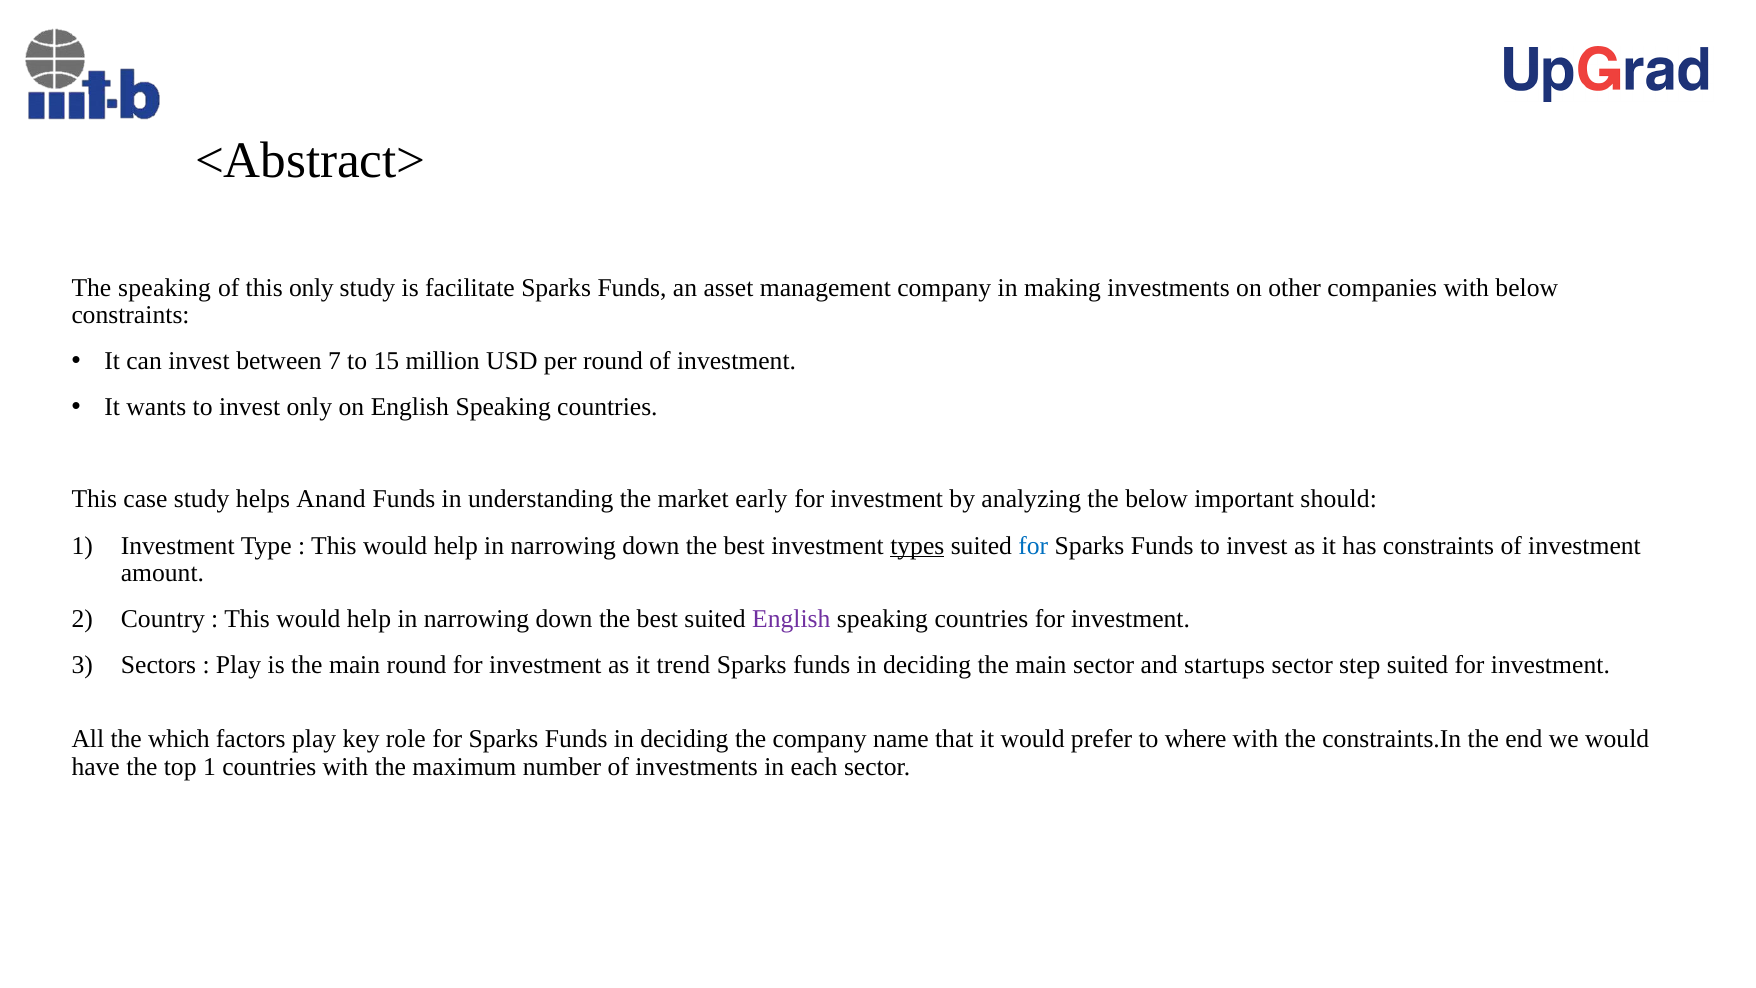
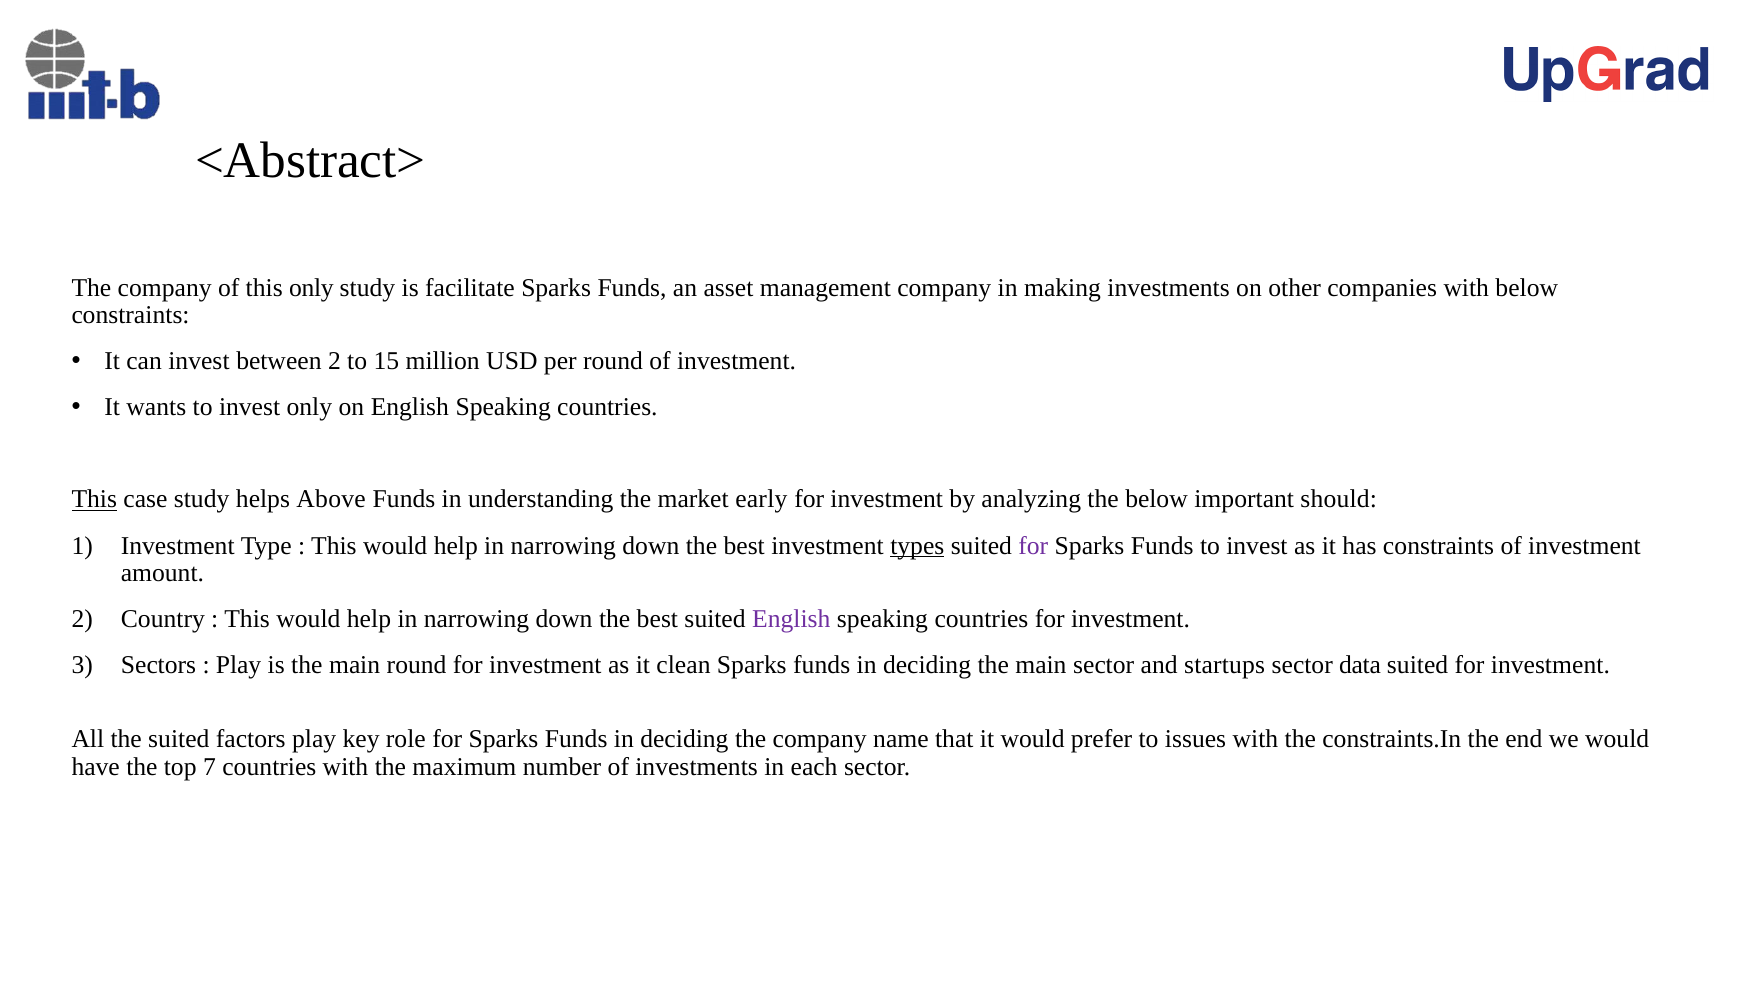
speaking: speaking -> company (165, 288)
between 7: 7 -> 2 (335, 361)
This underline: none -> present (94, 499)
Anand: Anand -> Above (331, 499)
for colour: blue -> purple (1033, 545)
trend: trend -> clean (683, 665)
step: step -> data (1360, 665)
the which: which -> suited (179, 739)
where: where -> issues (1196, 739)
top 1: 1 -> 7 (210, 767)
